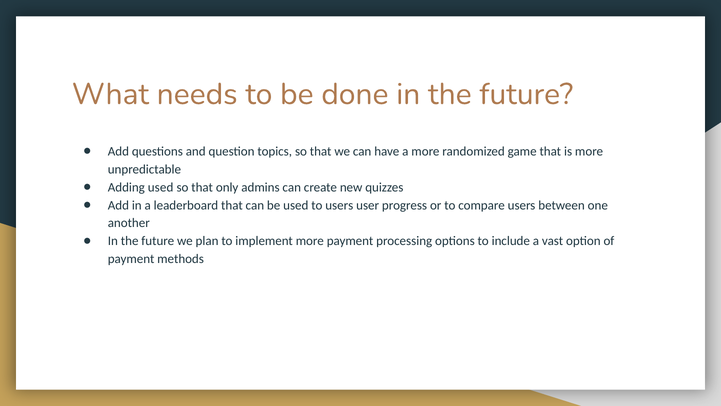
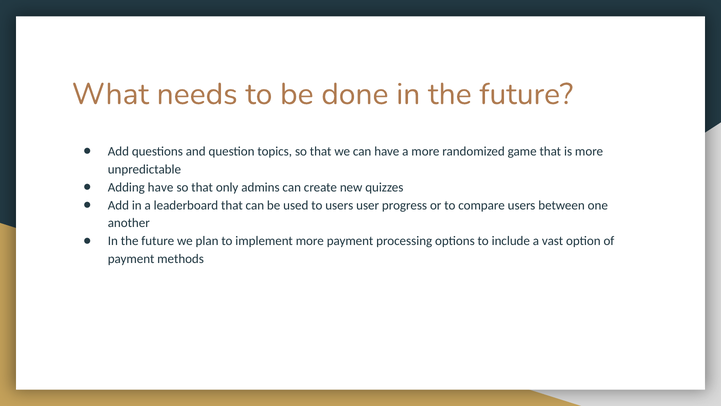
Adding used: used -> have (161, 187)
